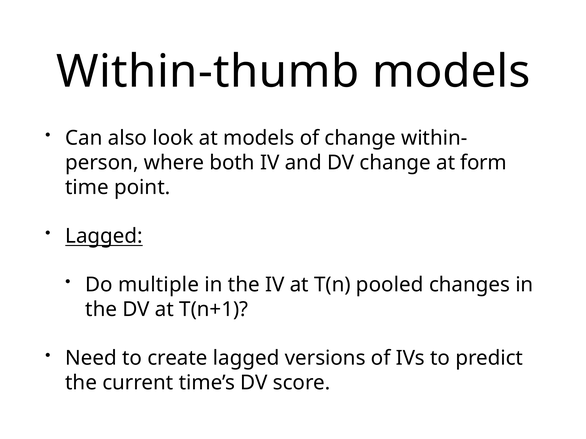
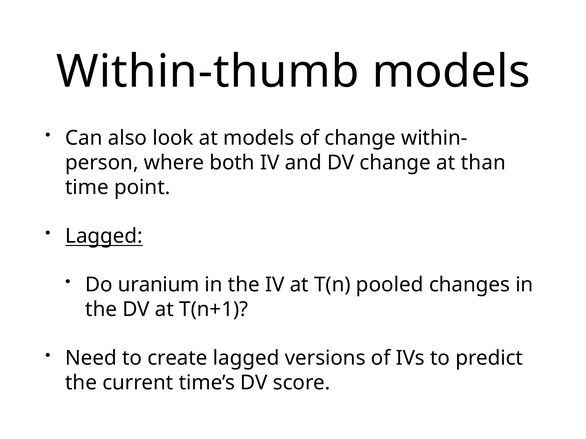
form: form -> than (483, 163)
multiple: multiple -> uranium (159, 285)
